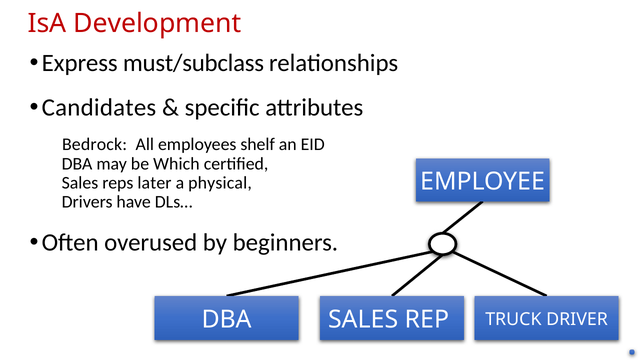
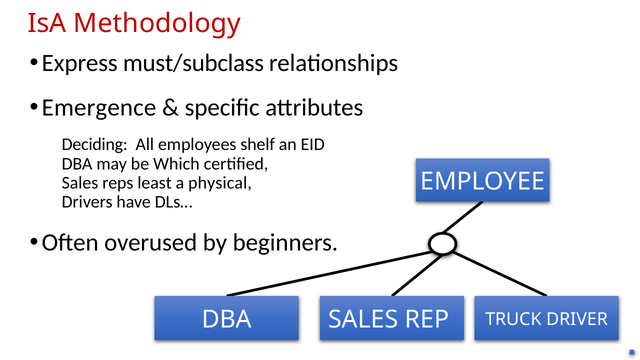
Development: Development -> Methodology (157, 23)
Candidates: Candidates -> Emergence (99, 107)
Bedrock: Bedrock -> Deciding (95, 144)
later: later -> least (155, 183)
